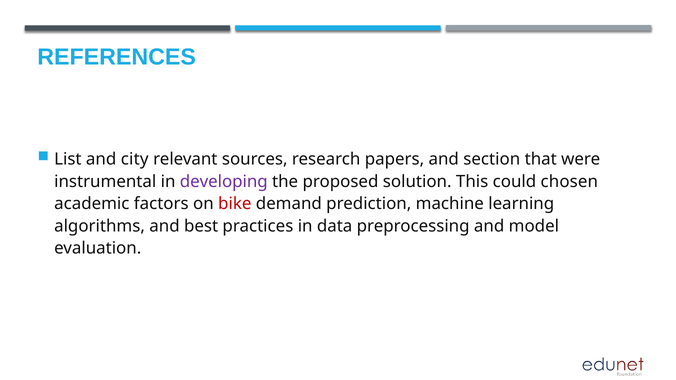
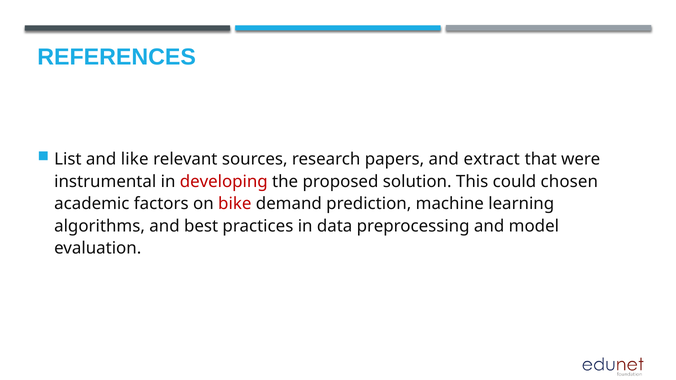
city: city -> like (135, 159)
section: section -> extract (492, 159)
developing colour: purple -> red (224, 182)
